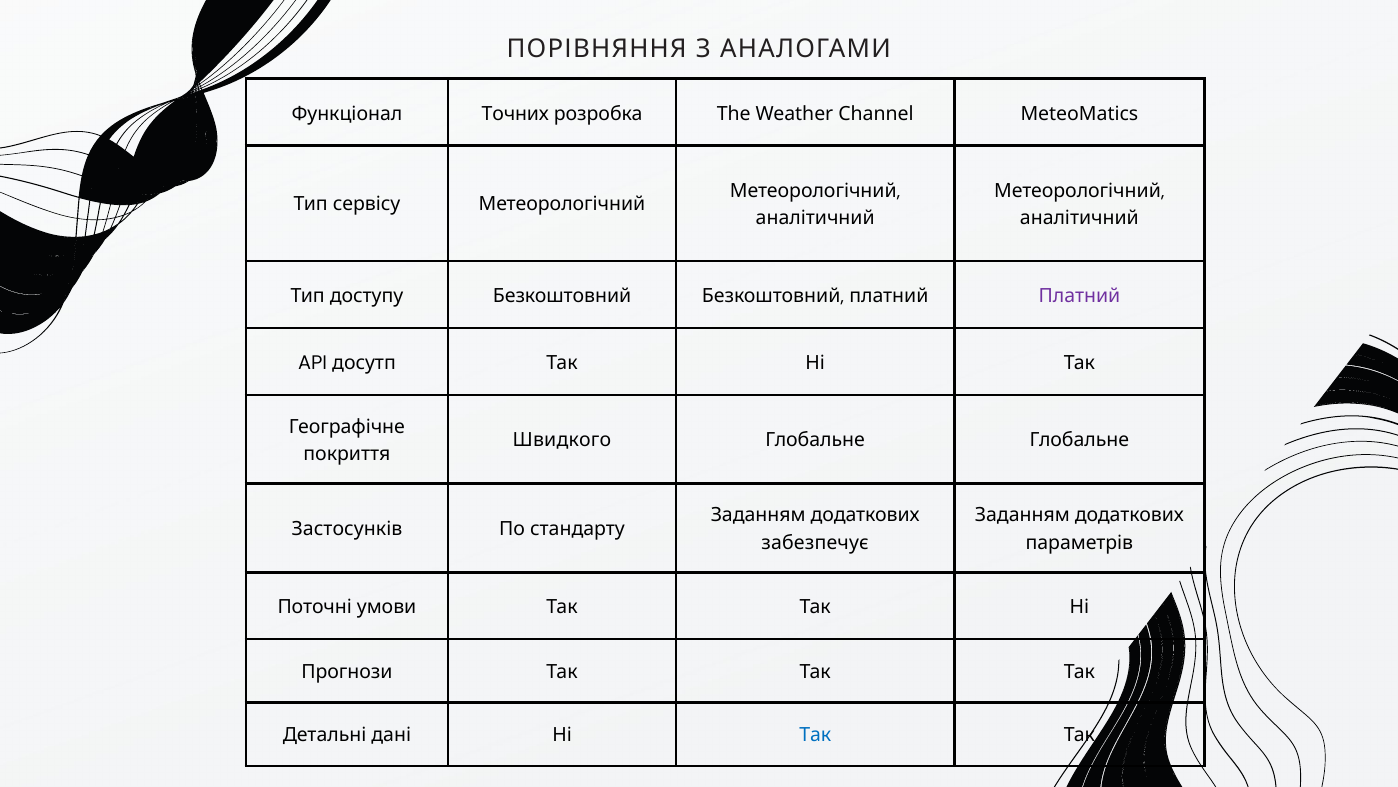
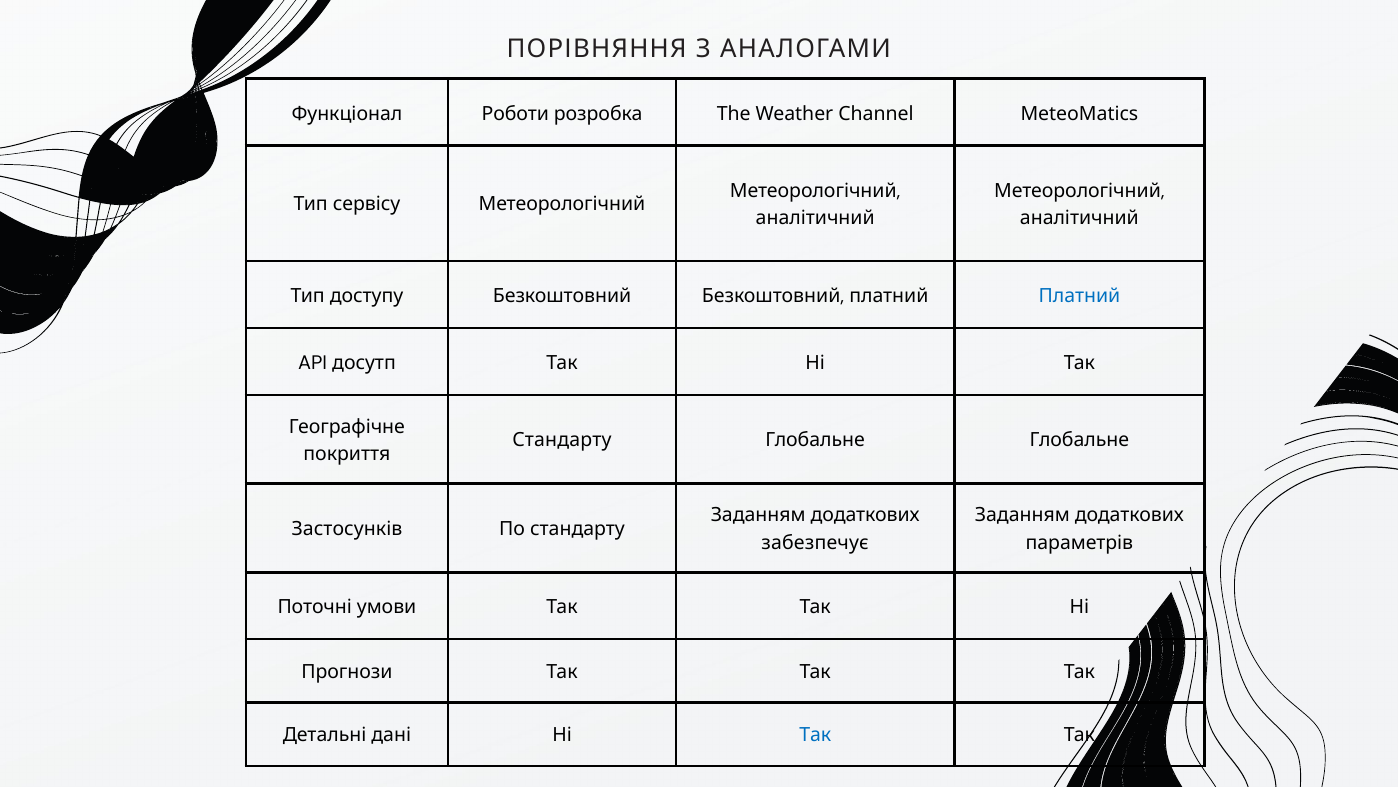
Точних: Точних -> Роботи (515, 114)
Платний colour: purple -> blue (1079, 295)
Швидкого: Швидкого -> Стандарту (562, 440)
